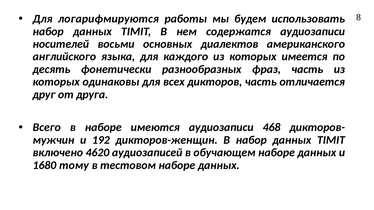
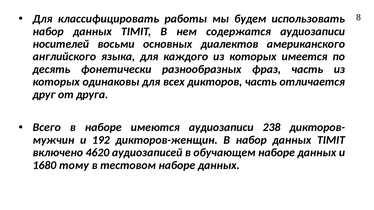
логарифмируются: логарифмируются -> классифицировать (108, 19)
468: 468 -> 238 (272, 128)
